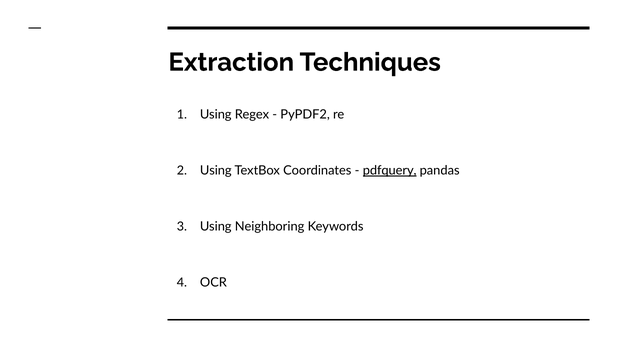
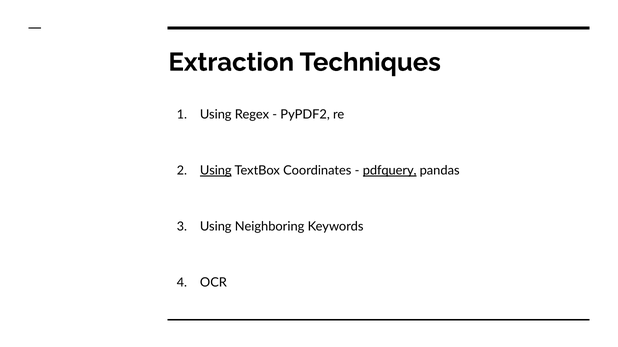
Using underline: none -> present (216, 171)
